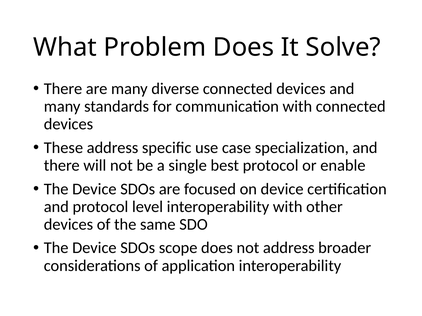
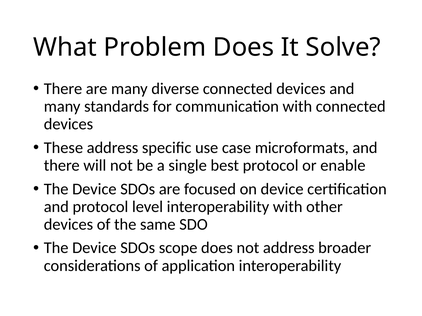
specialization: specialization -> microformats (302, 148)
